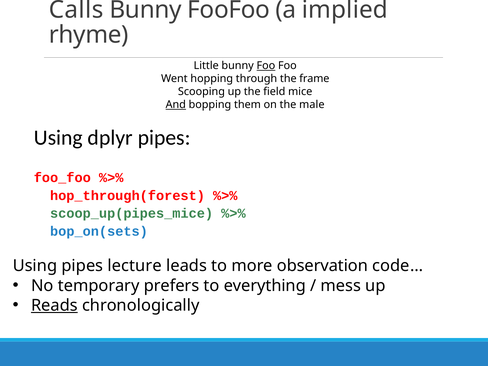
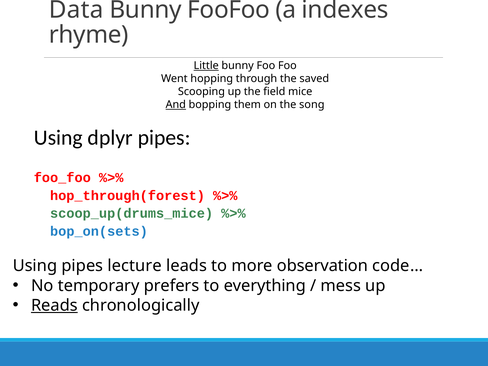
Calls: Calls -> Data (76, 10)
implied: implied -> indexes (345, 10)
Little underline: none -> present (206, 66)
Foo underline: present -> none (266, 66)
frame: frame -> saved (314, 79)
male: male -> song (312, 105)
scoop_up(pipes_mice: scoop_up(pipes_mice -> scoop_up(drums_mice (132, 213)
